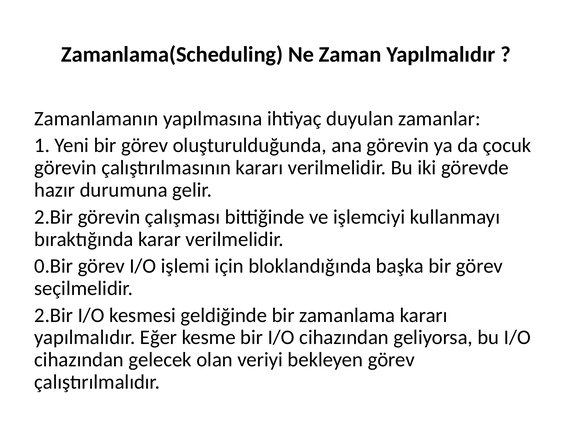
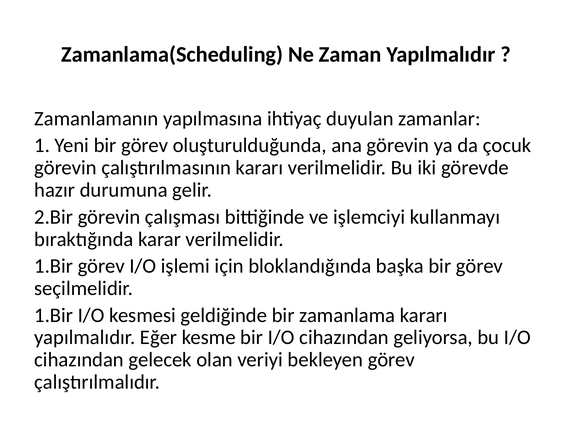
0.Bir: 0.Bir -> 1.Bir (54, 266)
2.Bir: 2.Bir -> 1.Bir (54, 315)
